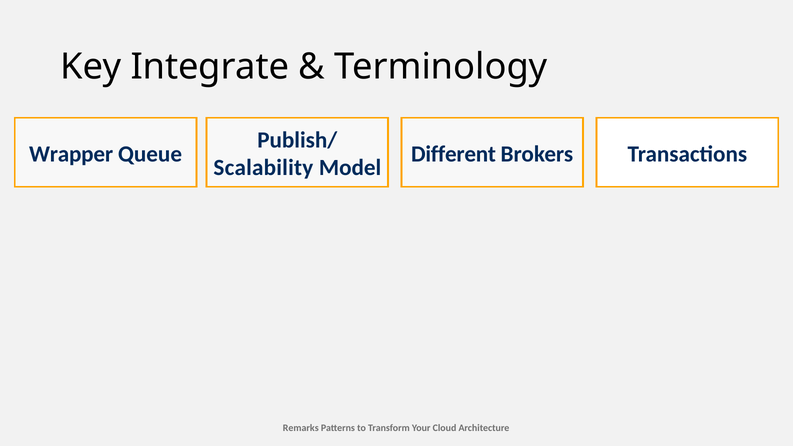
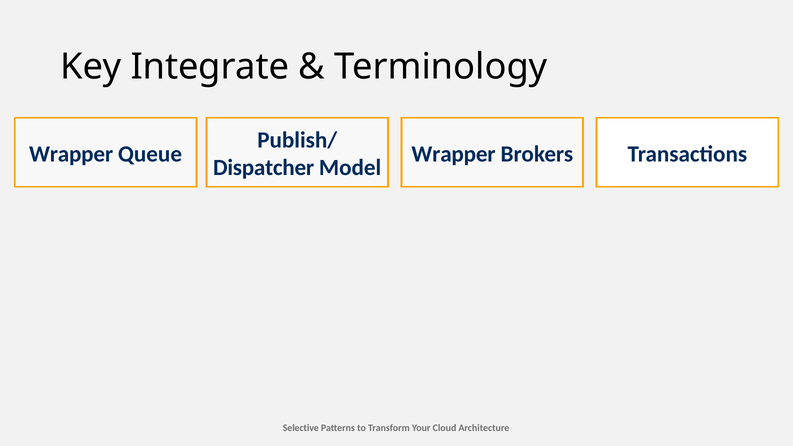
Different: Different -> Wrapper (454, 154)
Scalability: Scalability -> Dispatcher (264, 168)
Remarks: Remarks -> Selective (301, 428)
